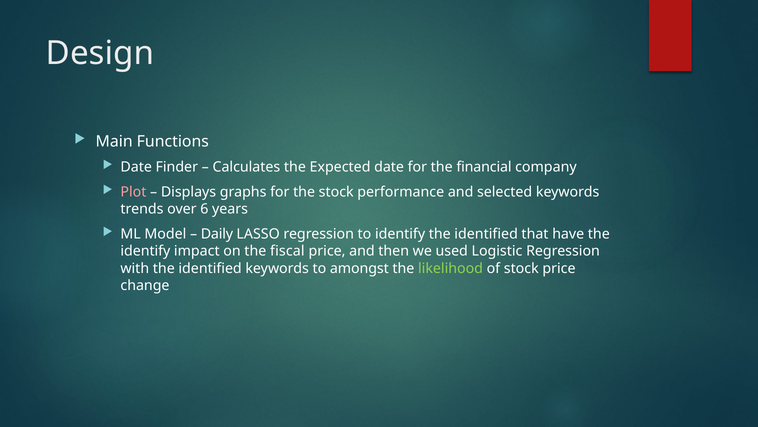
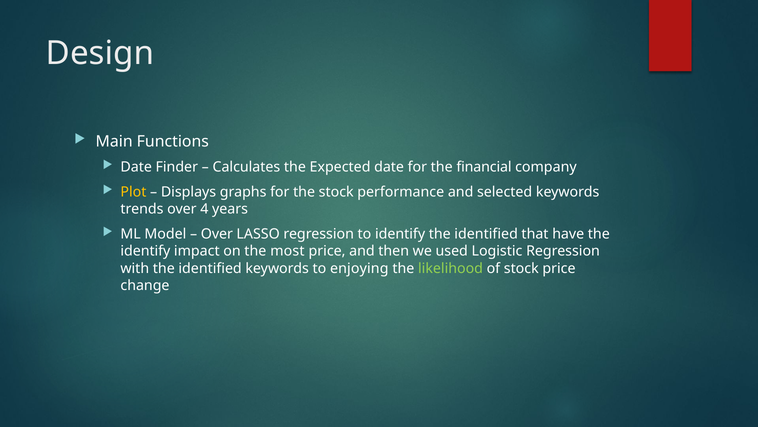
Plot colour: pink -> yellow (133, 192)
6: 6 -> 4 (204, 209)
Daily: Daily -> Over (217, 234)
fiscal: fiscal -> most (287, 251)
amongst: amongst -> enjoying (359, 268)
